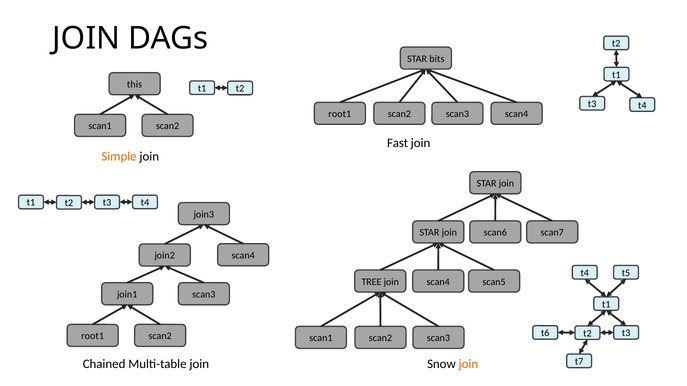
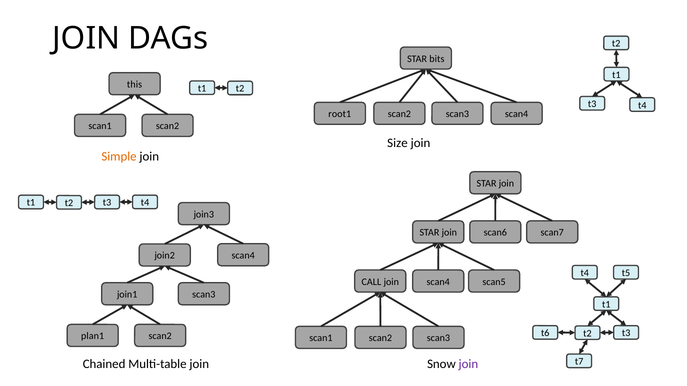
Fast: Fast -> Size (397, 143)
TREE: TREE -> CALL (371, 282)
root1: root1 -> plan1 (93, 336)
join colour: orange -> purple (468, 365)
